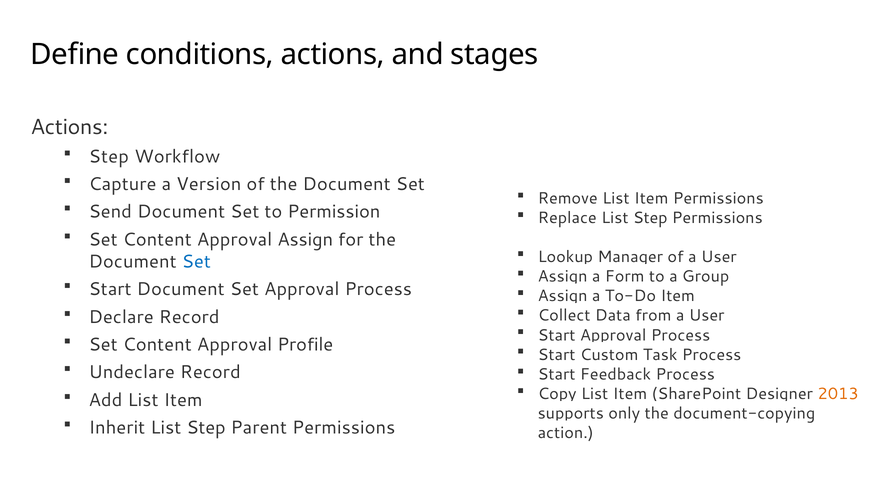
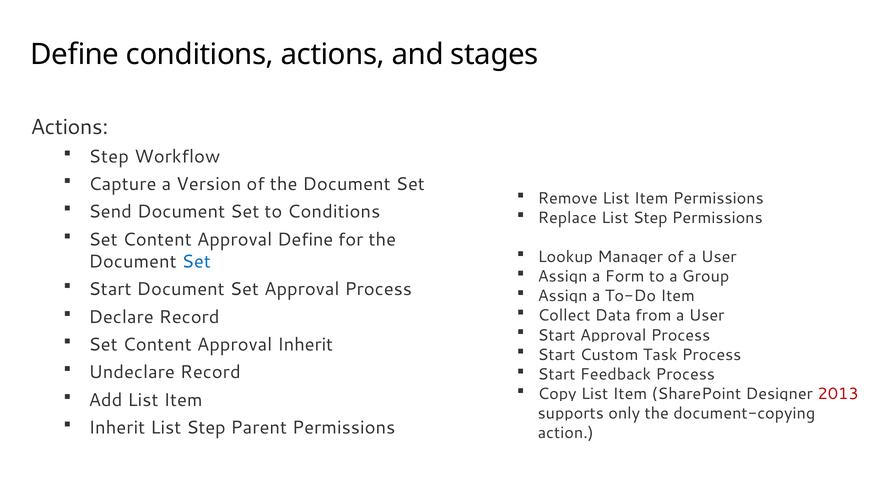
to Permission: Permission -> Conditions (334, 212)
Approval Assign: Assign -> Define (305, 239)
Approval Profile: Profile -> Inherit (305, 345)
2013 colour: orange -> red (838, 394)
